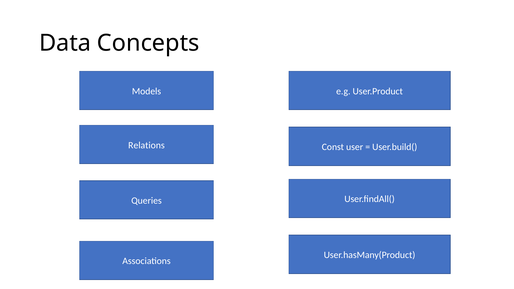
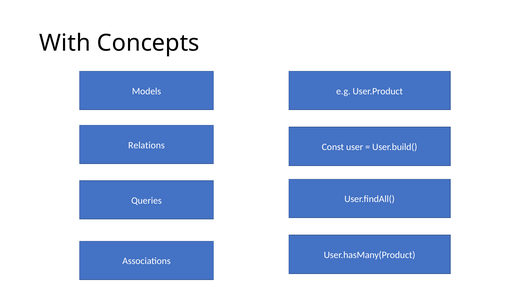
Data: Data -> With (65, 43)
